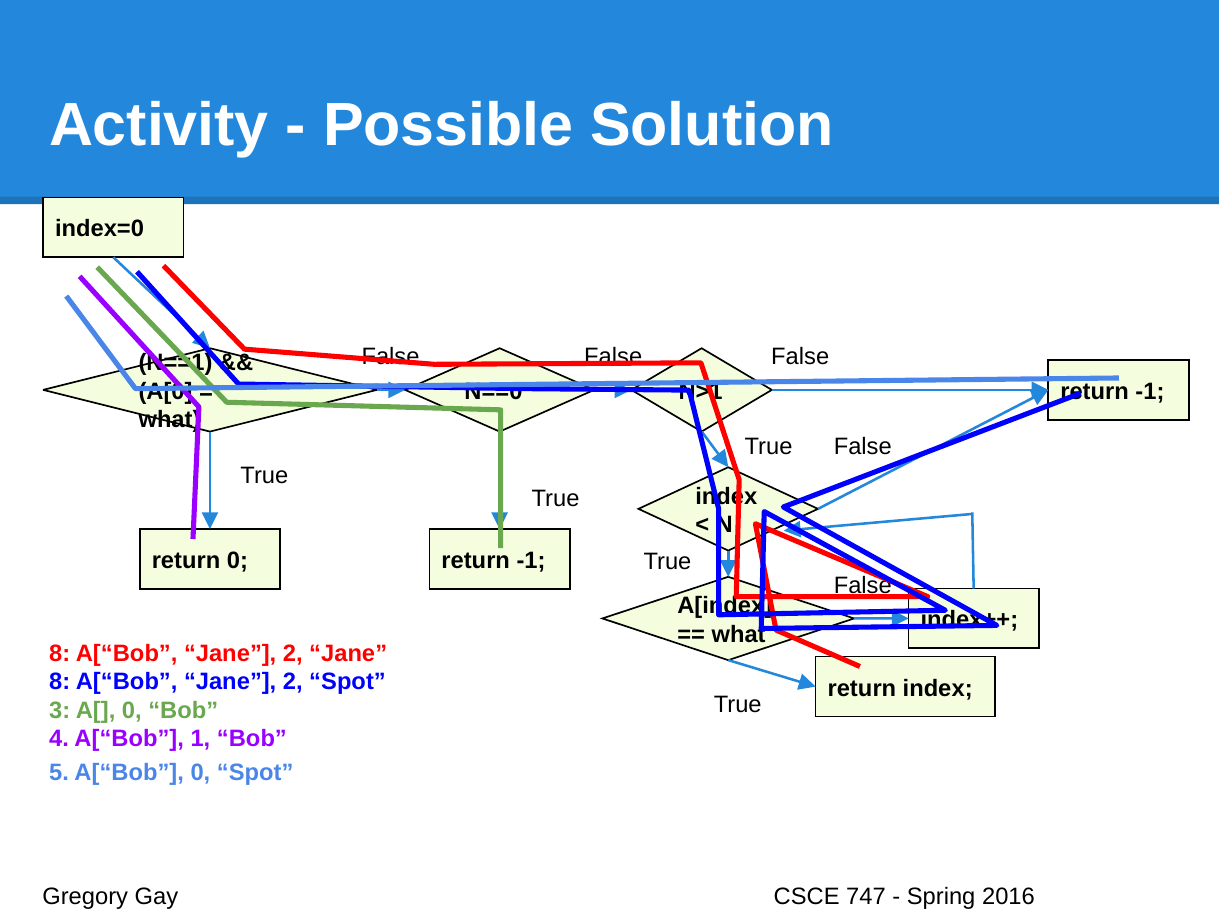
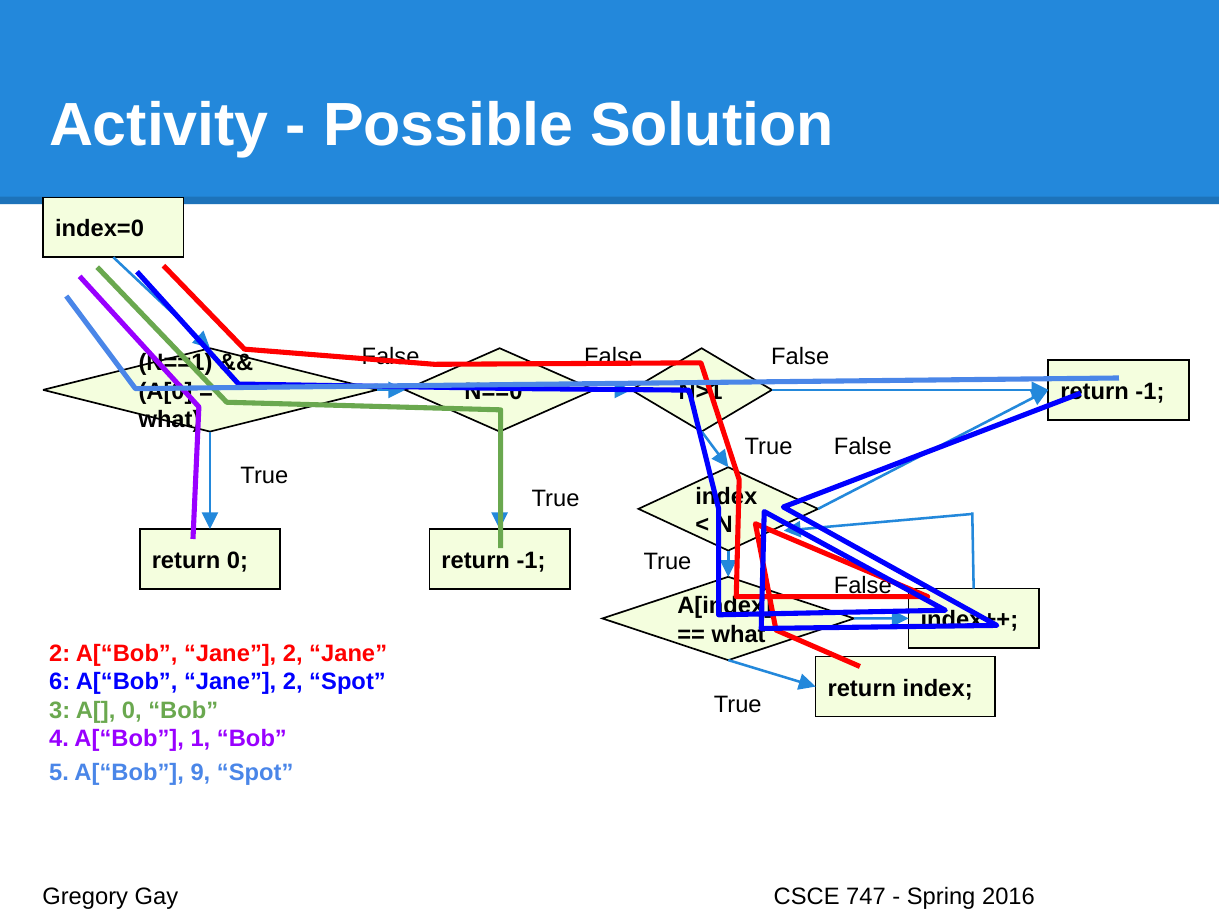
8: 8 -> 2 (60, 654)
8: 8 -> 6 (60, 682)
A[“Bob 0: 0 -> 9 (200, 773)
